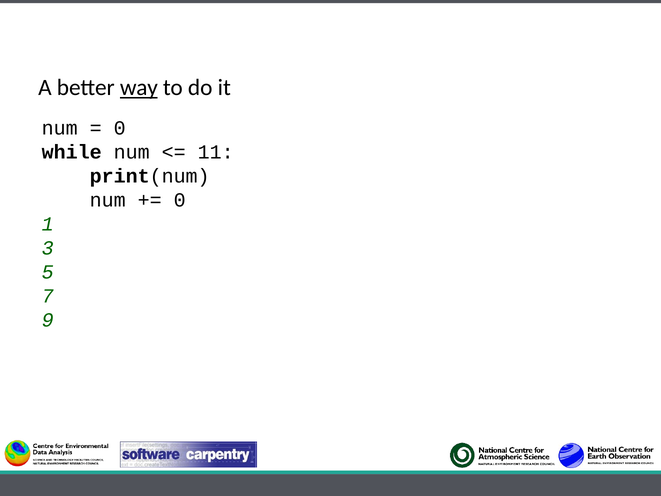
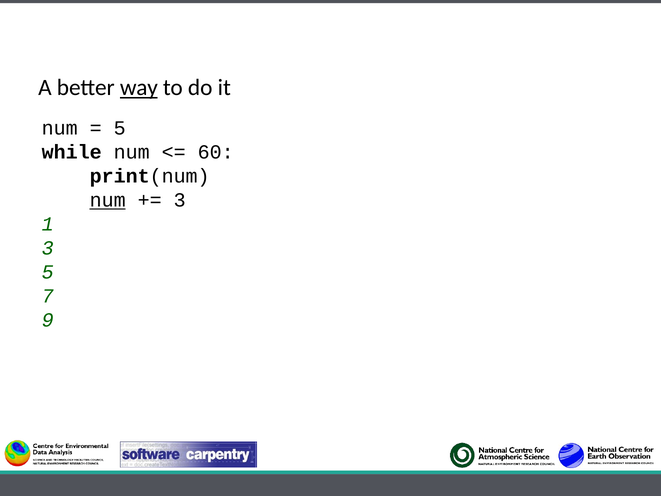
0: 0 -> 5 (120, 128)
11: 11 -> 60 (216, 152)
num underline: none -> present (108, 200)
0: 0 -> 3 (180, 200)
